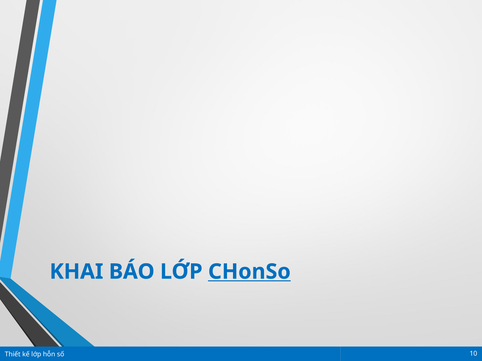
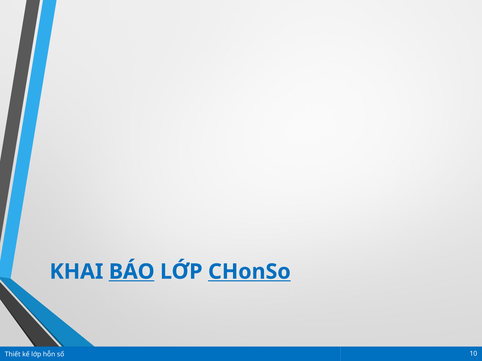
BÁO underline: none -> present (132, 272)
